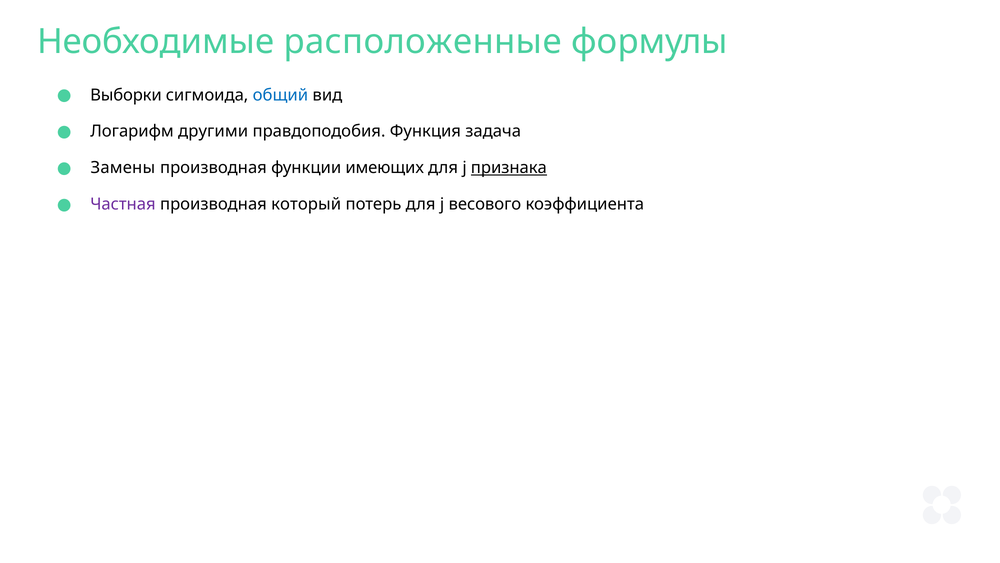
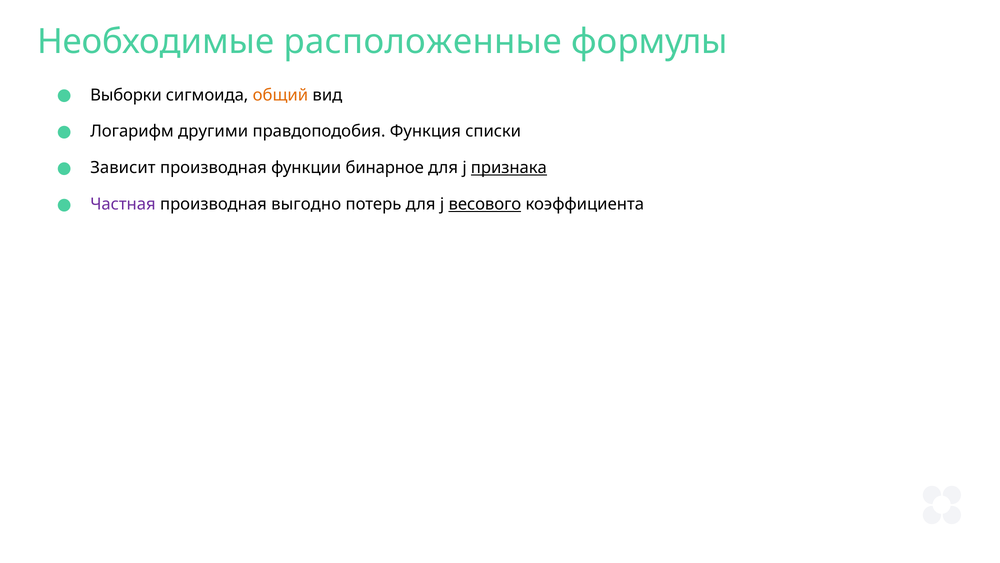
общий colour: blue -> orange (280, 95)
задача: задача -> списки (493, 131)
Замены: Замены -> Зависит (123, 168)
имеющиx: имеющиx -> бинарное (385, 168)
который: который -> выгодно (306, 204)
весового underline: none -> present (485, 204)
